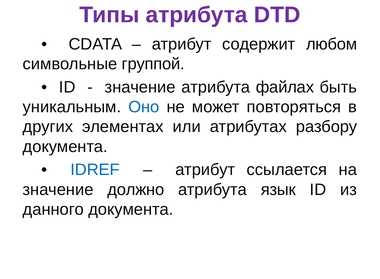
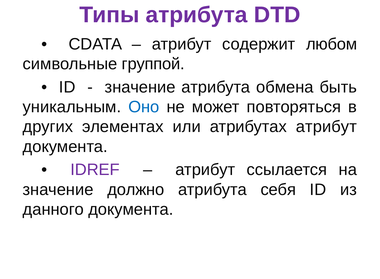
файлах: файлах -> обмена (285, 87)
атрибутах разбору: разбору -> атрибут (326, 126)
IDREF colour: blue -> purple (95, 169)
язык: язык -> себя (278, 189)
